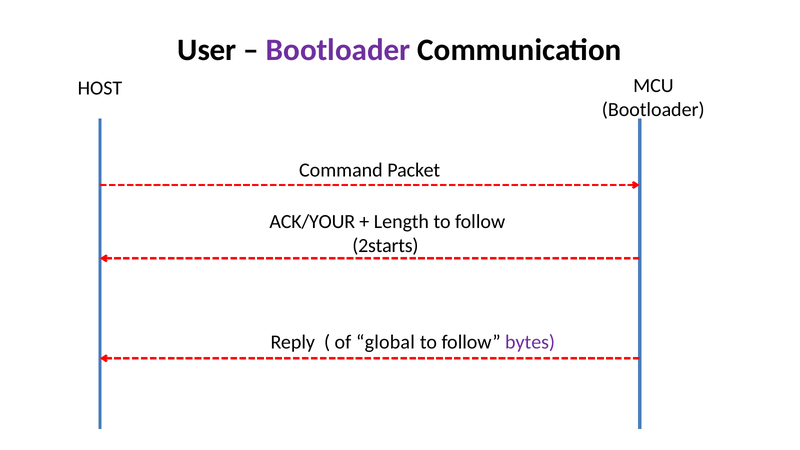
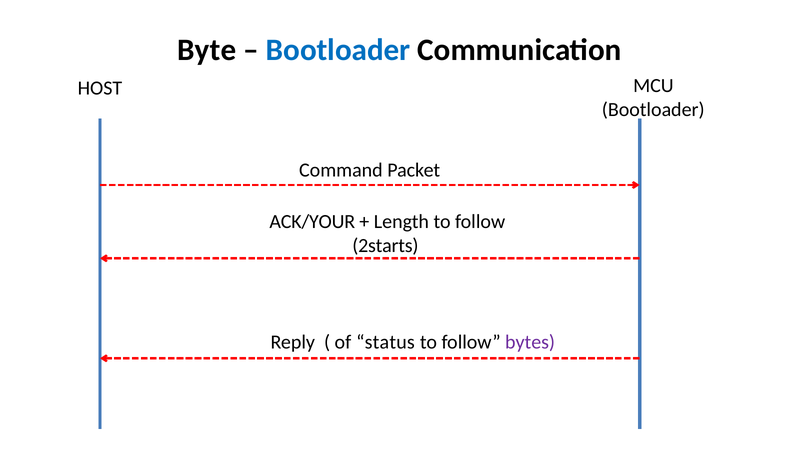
User: User -> Byte (207, 50)
Bootloader colour: purple -> blue (338, 50)
global: global -> status (385, 342)
